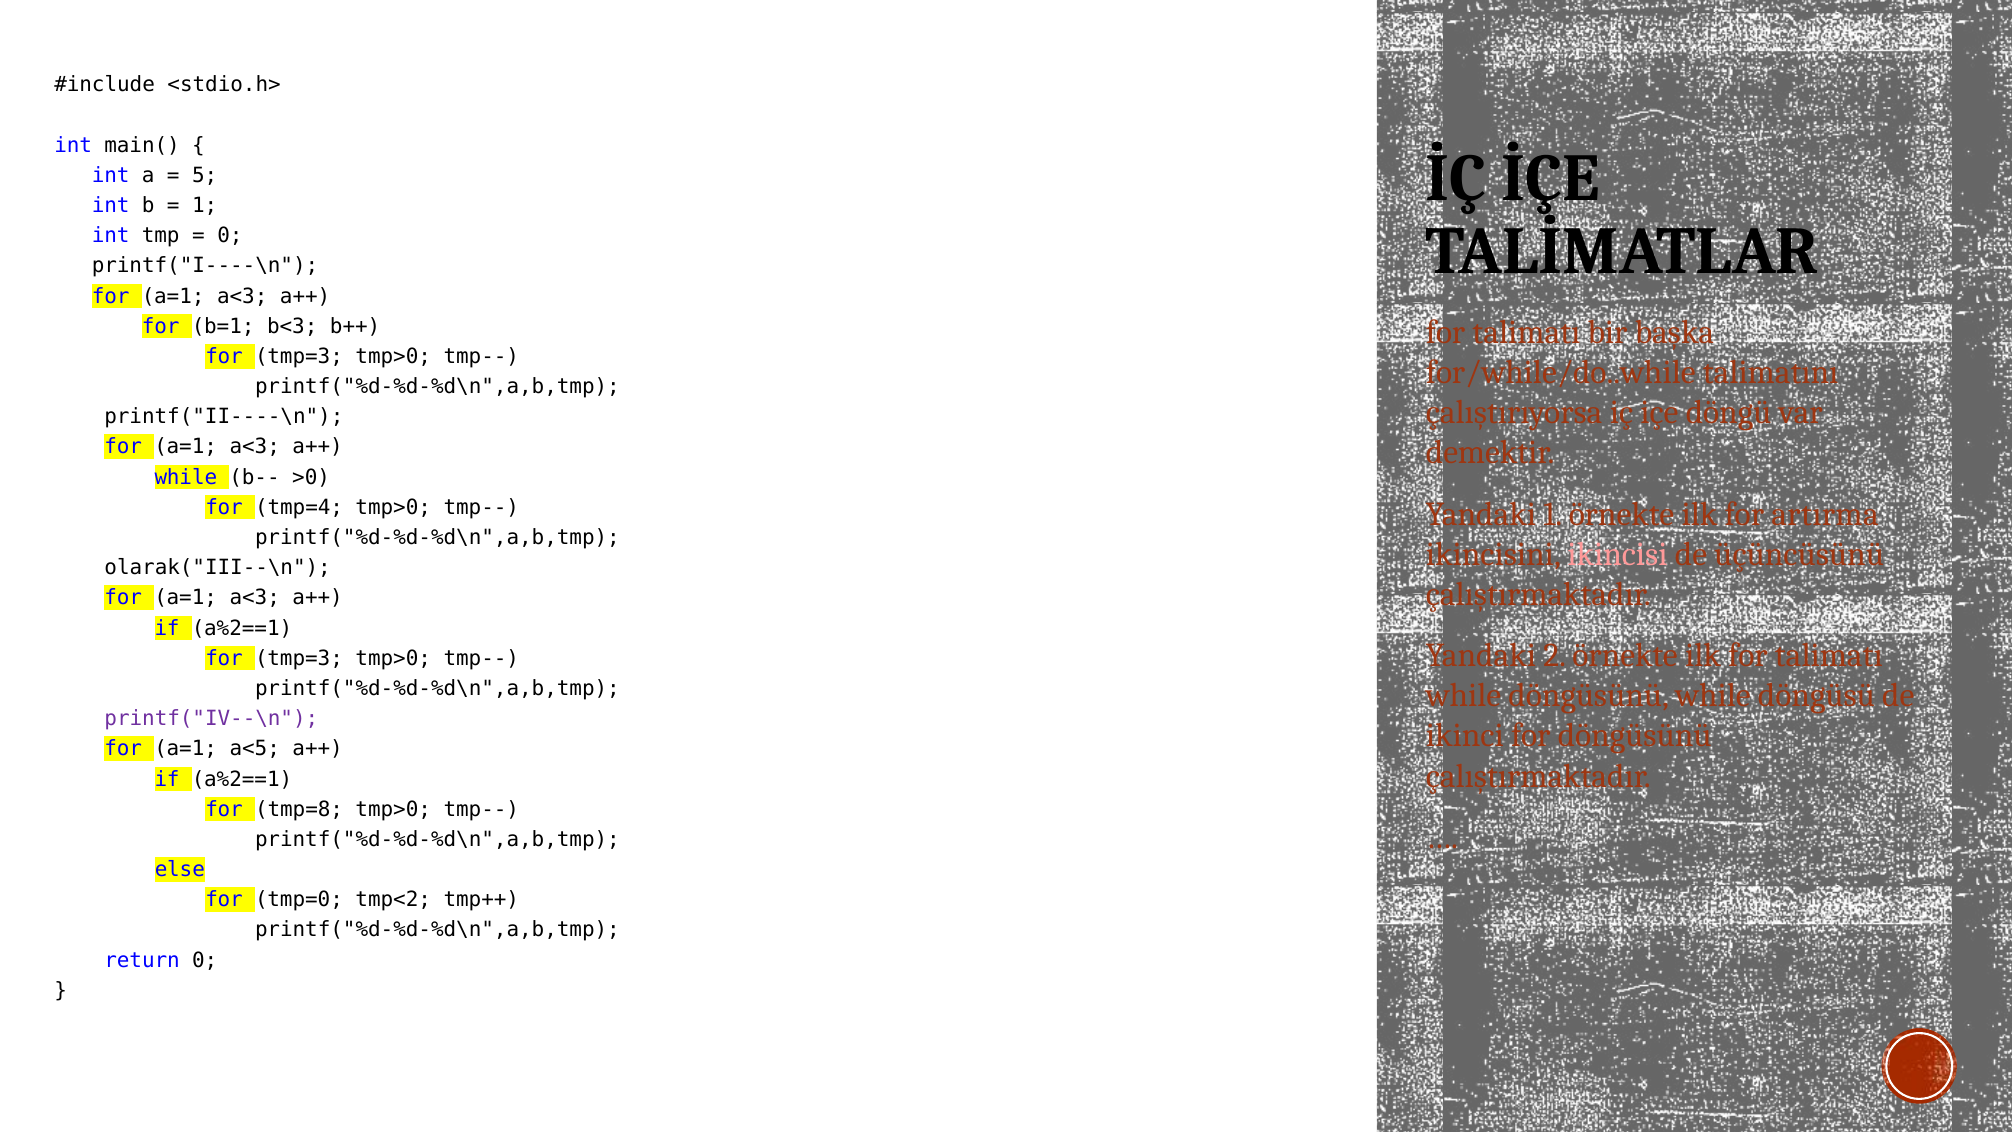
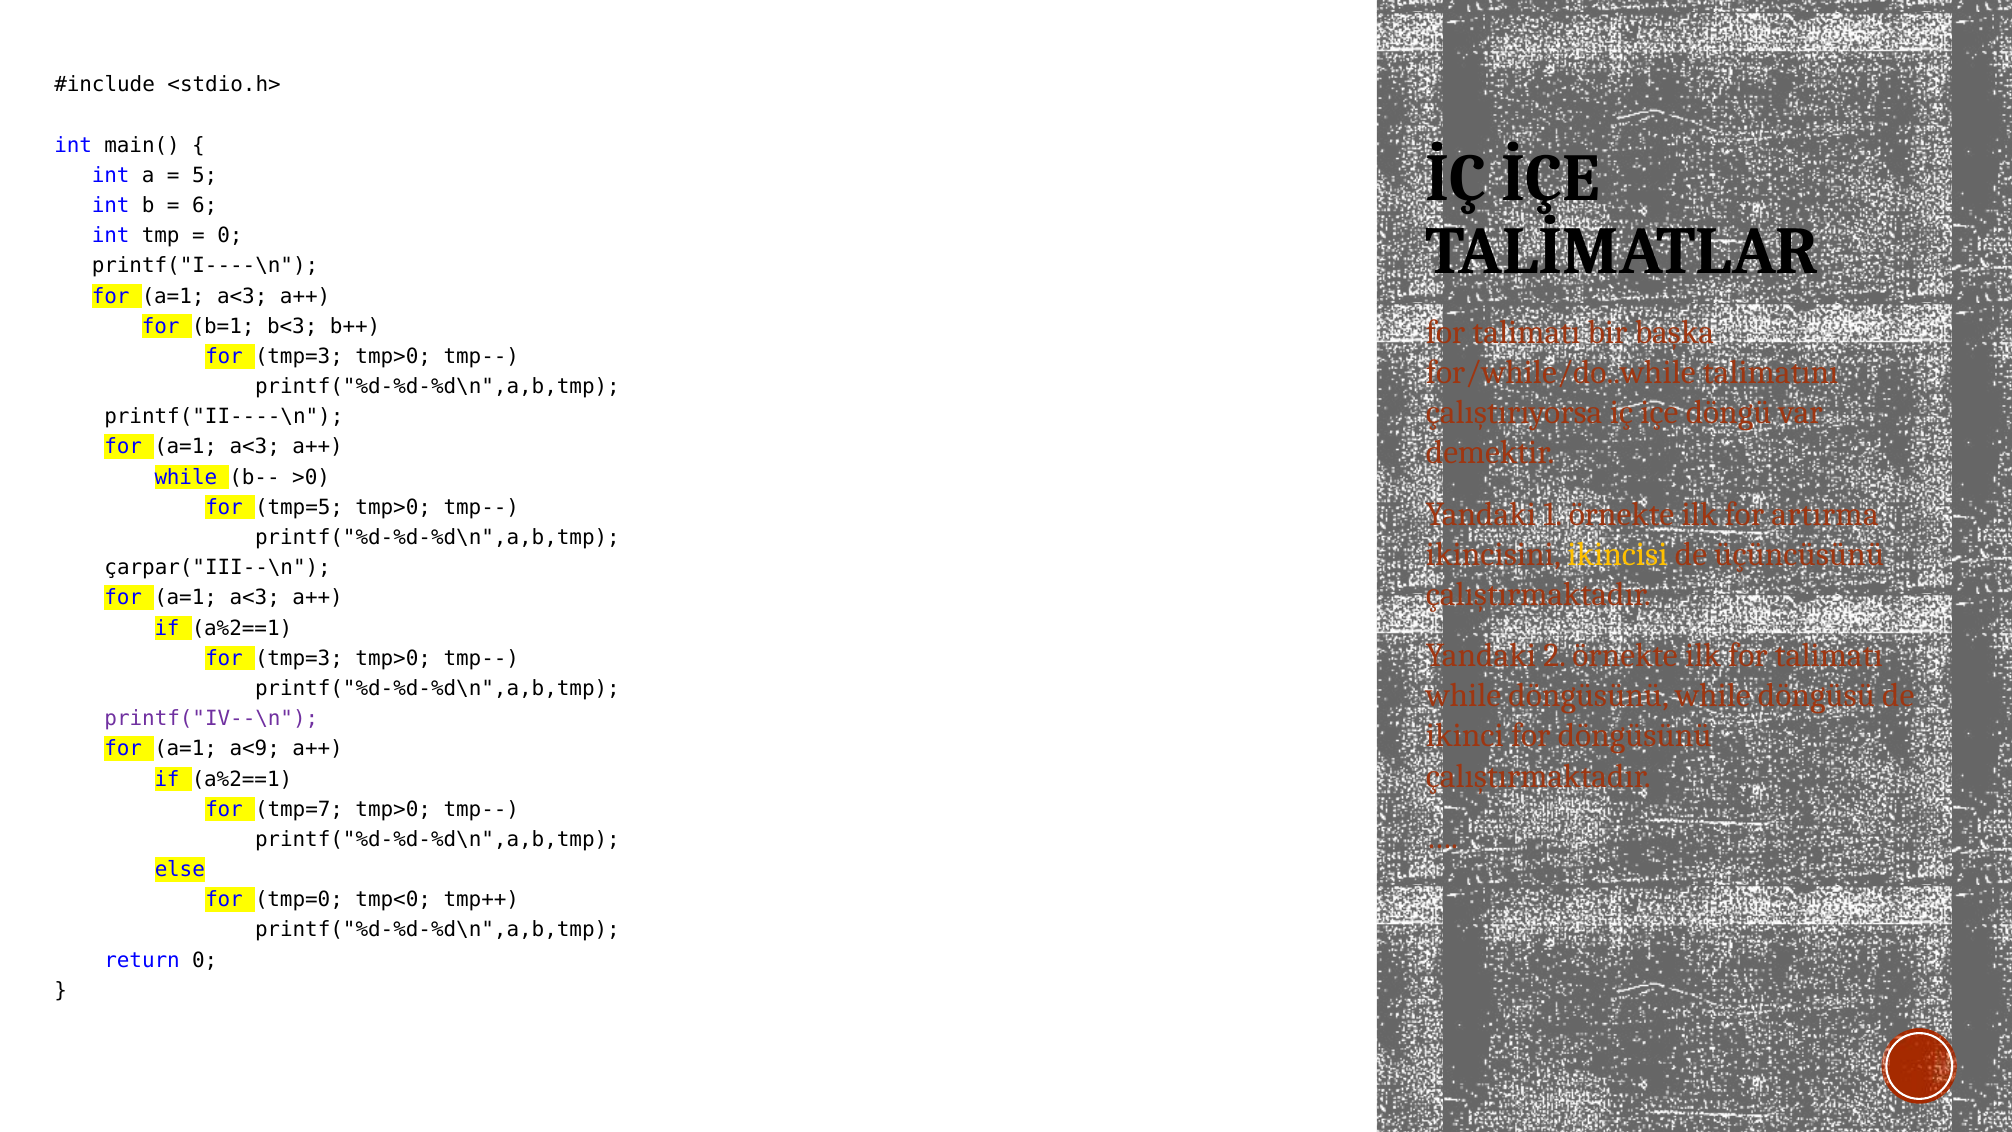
1: 1 -> 6 (205, 206)
tmp=4: tmp=4 -> tmp=5 (299, 507)
ikincisi colour: pink -> yellow (1617, 554)
olarak("III--\n: olarak("III--\n -> çarpar("III--\n (218, 568)
a<5: a<5 -> a<9 (255, 749)
tmp=8: tmp=8 -> tmp=7 (299, 809)
tmp<2: tmp<2 -> tmp<0 (393, 900)
